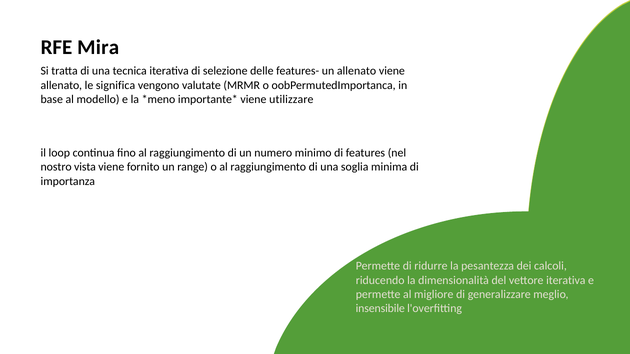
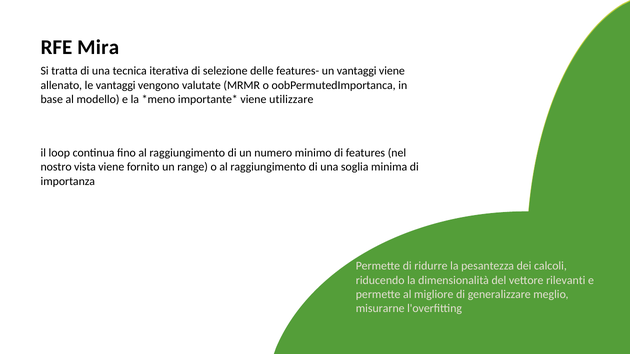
un allenato: allenato -> vantaggi (357, 71)
le significa: significa -> vantaggi (116, 85)
vettore iterativa: iterativa -> rilevanti (566, 280)
insensibile: insensibile -> misurarne (380, 309)
